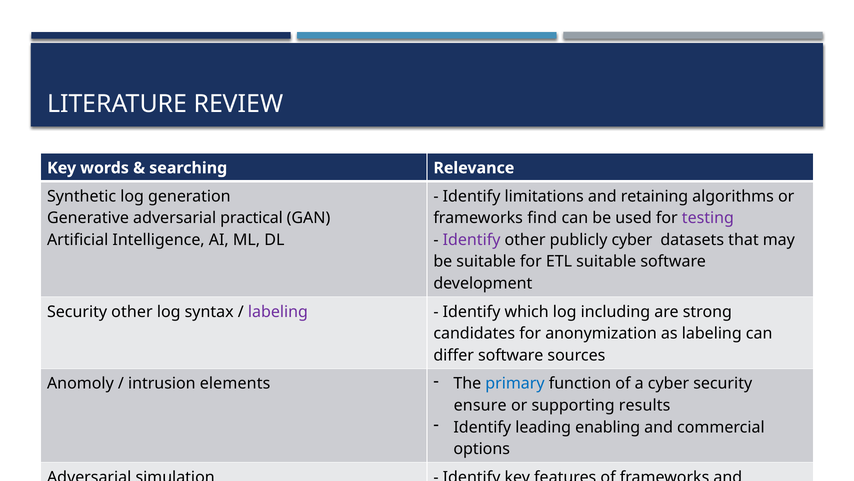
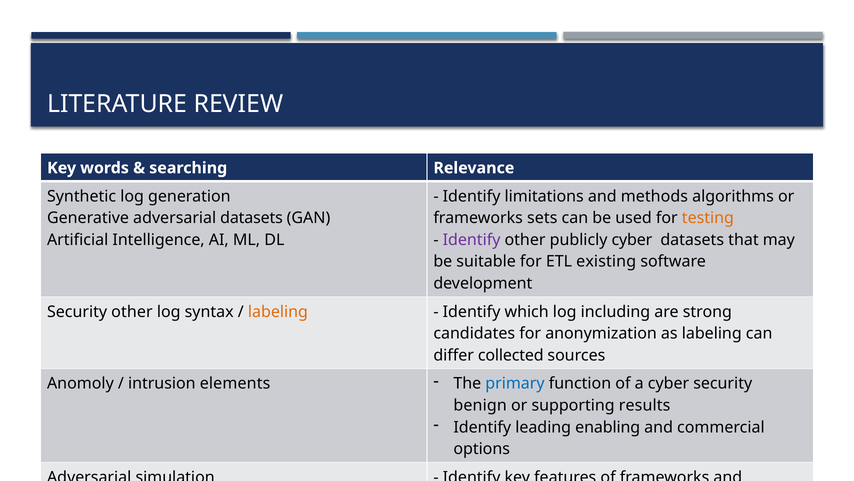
retaining: retaining -> methods (654, 196)
adversarial practical: practical -> datasets (252, 218)
find: find -> sets (542, 218)
testing colour: purple -> orange (708, 218)
ETL suitable: suitable -> existing (606, 261)
labeling colour: purple -> orange (278, 311)
differ software: software -> collected (511, 355)
ensure: ensure -> benign (480, 405)
